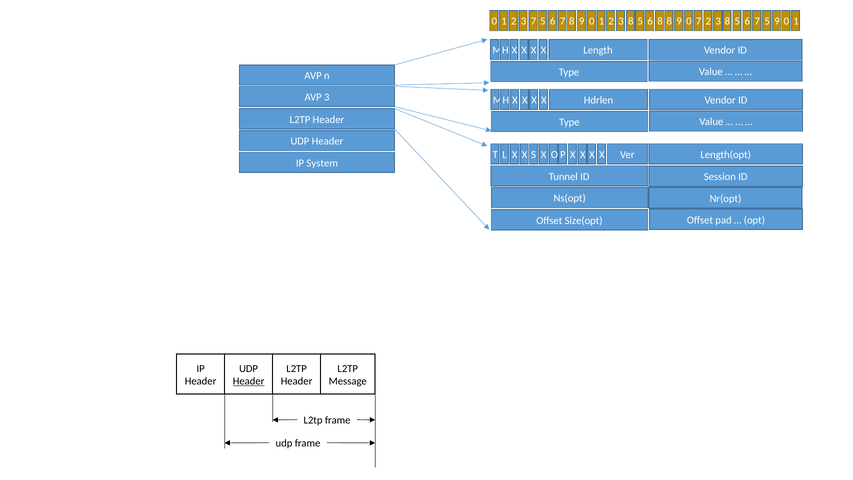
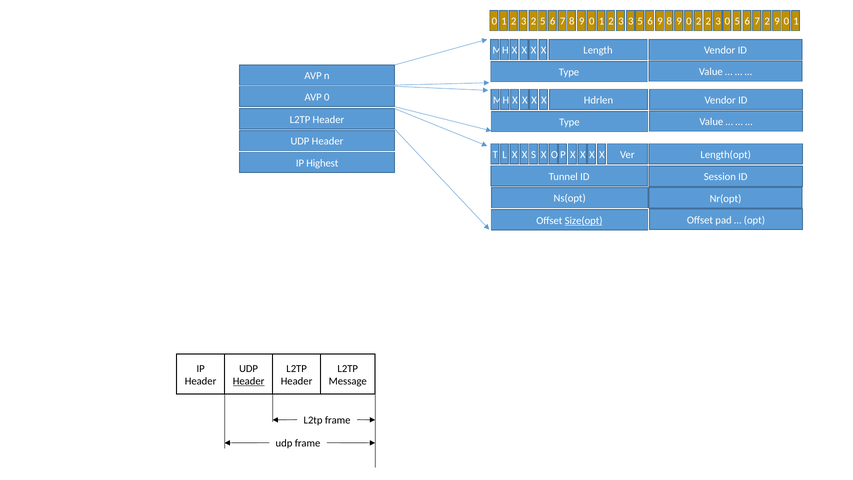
3 7: 7 -> 2 (534, 21)
1 2 3 8: 8 -> 3 (631, 21)
6 8: 8 -> 9 (660, 21)
0 7: 7 -> 2 (699, 21)
8: 8 -> 0 (727, 21)
6 7 5: 5 -> 2 (767, 21)
AVP 3: 3 -> 0 (327, 97)
System: System -> Highest (322, 163)
Size(opt underline: none -> present (584, 220)
